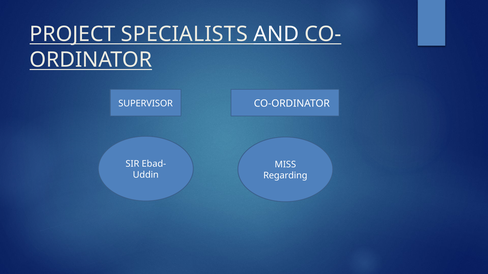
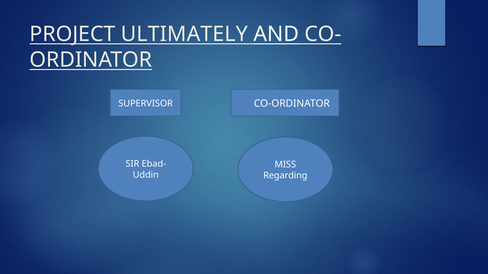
SPECIALISTS: SPECIALISTS -> ULTIMATELY (184, 34)
